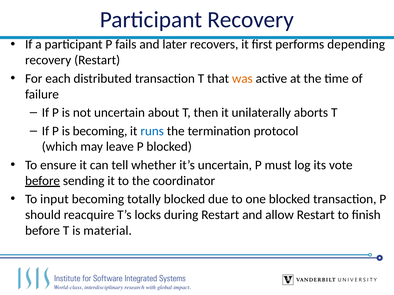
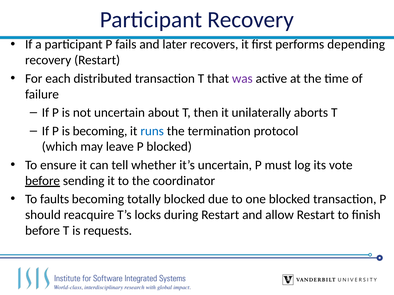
was colour: orange -> purple (242, 79)
input: input -> faults (55, 199)
material: material -> requests (108, 231)
